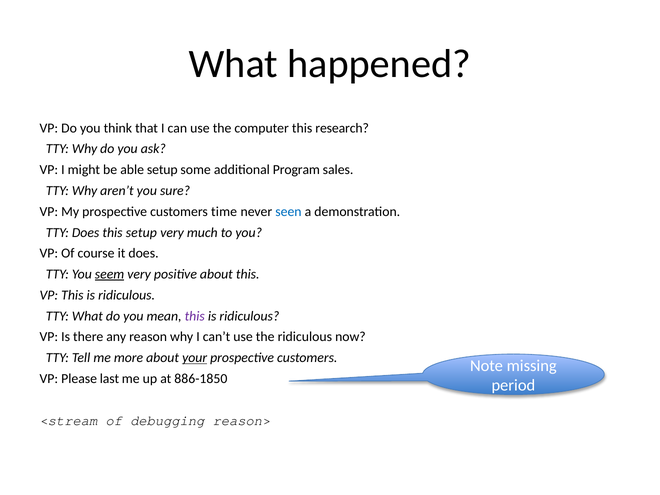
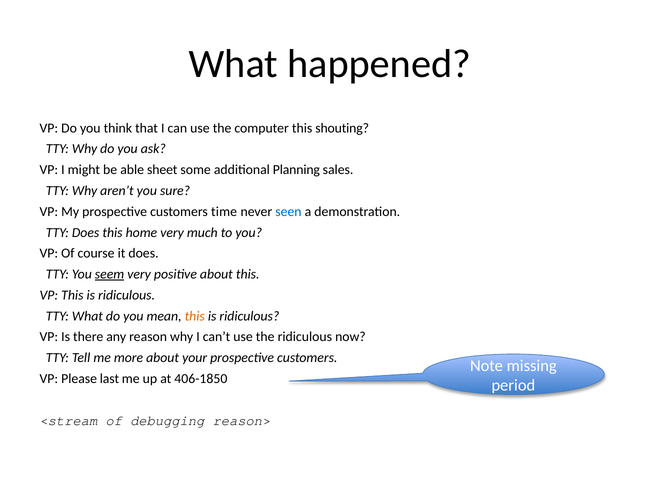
research: research -> shouting (342, 128)
able setup: setup -> sheet (162, 170)
Program: Program -> Planning (296, 170)
this setup: setup -> home (141, 232)
this colour: purple -> orange (195, 316)
your underline: present -> none (195, 358)
886-1850: 886-1850 -> 406-1850 (201, 379)
